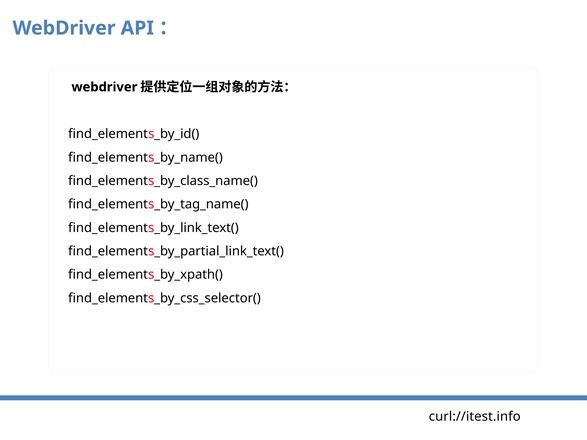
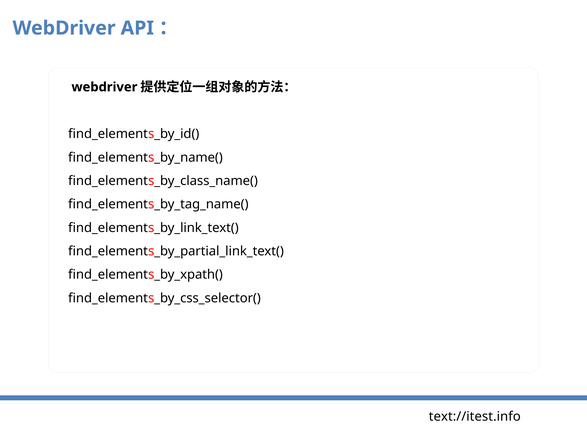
curl://itest.info: curl://itest.info -> text://itest.info (475, 417)
